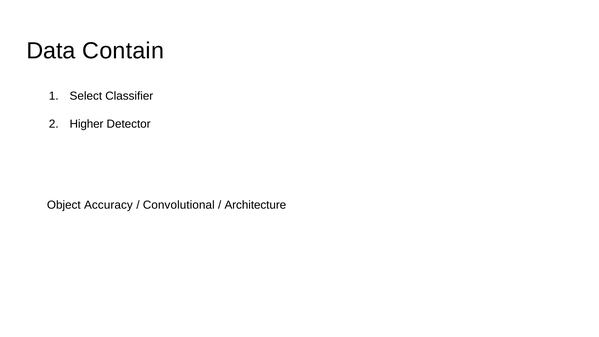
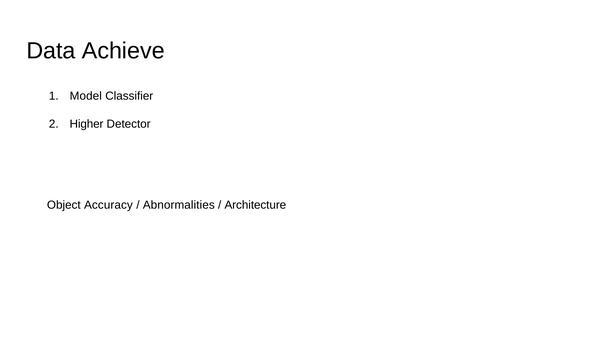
Contain: Contain -> Achieve (123, 51)
Select: Select -> Model (86, 96)
Convolutional: Convolutional -> Abnormalities (179, 205)
